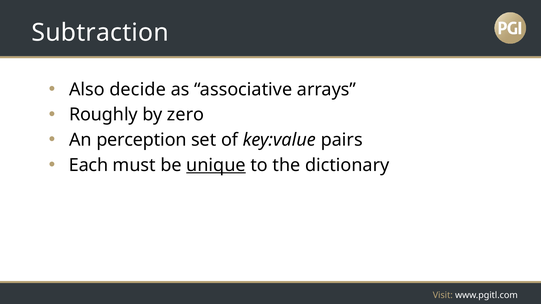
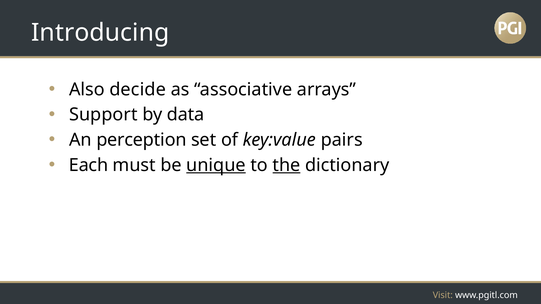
Subtraction: Subtraction -> Introducing (100, 33)
Roughly: Roughly -> Support (103, 115)
zero: zero -> data (186, 115)
the underline: none -> present (286, 165)
